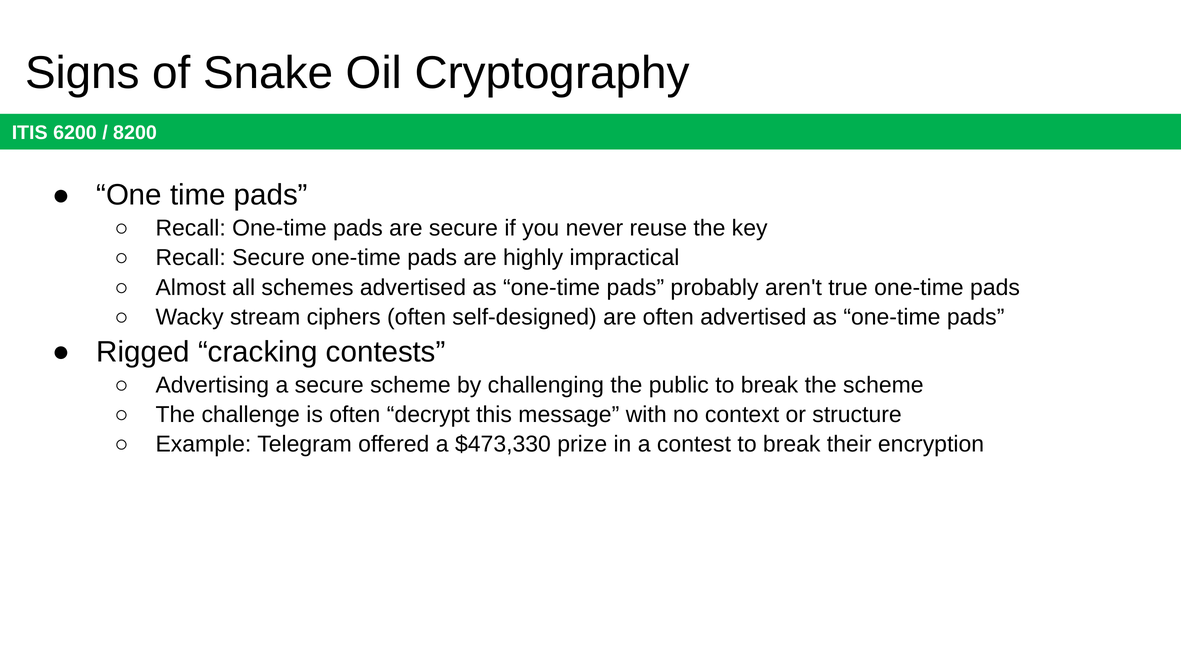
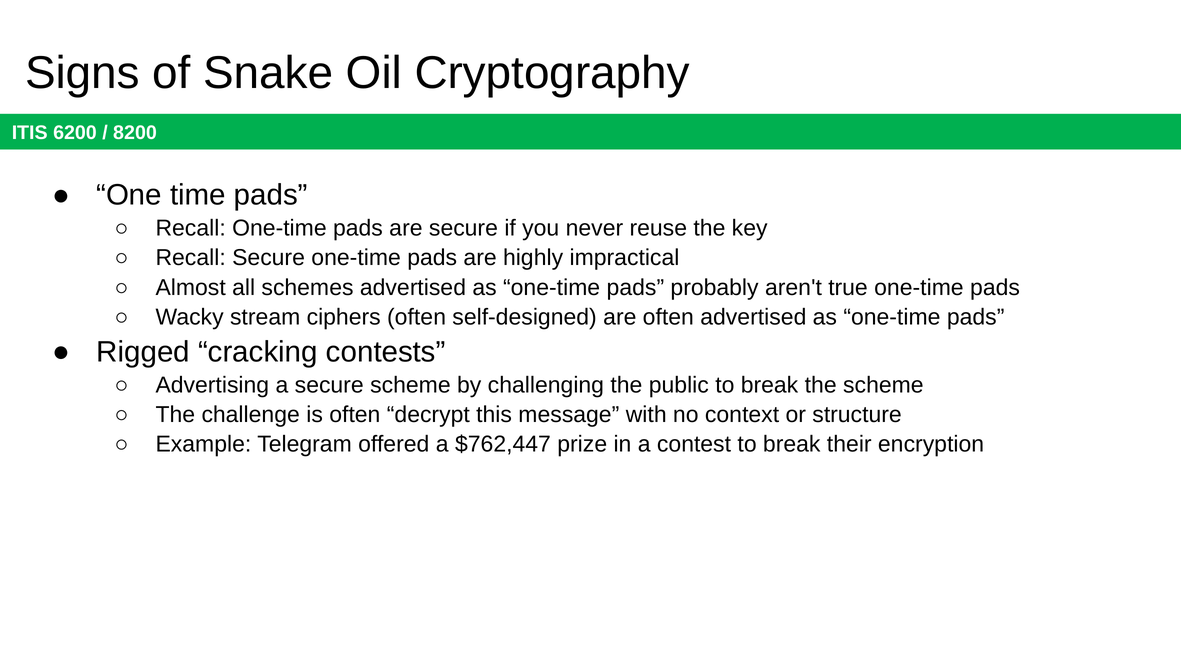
$473,330: $473,330 -> $762,447 (503, 444)
